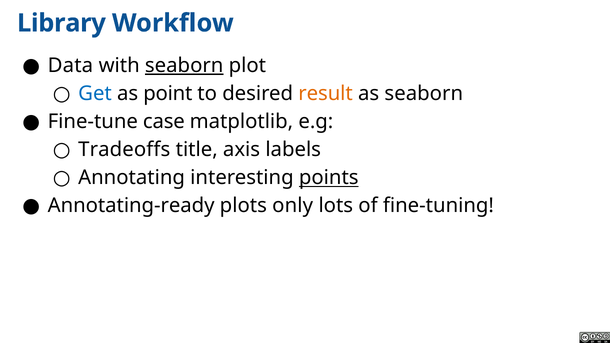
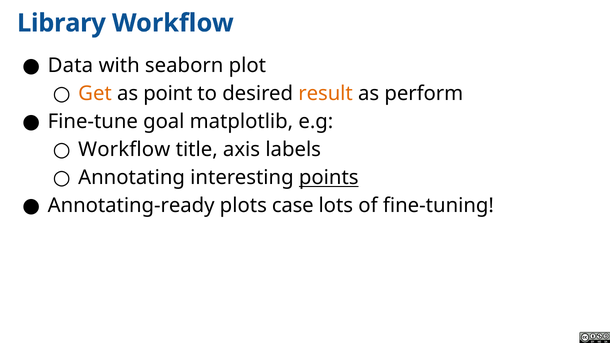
seaborn underline: present -> none (184, 66)
Get colour: blue -> orange (95, 94)
as seaborn: seaborn -> perform (424, 94)
case: case -> goal (164, 122)
Tradeoffs: Tradeoffs -> Workflow (124, 150)
only: only -> case (293, 206)
